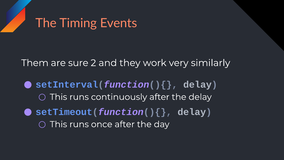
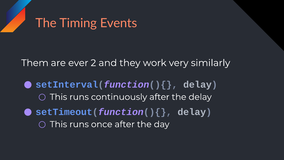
sure: sure -> ever (78, 63)
